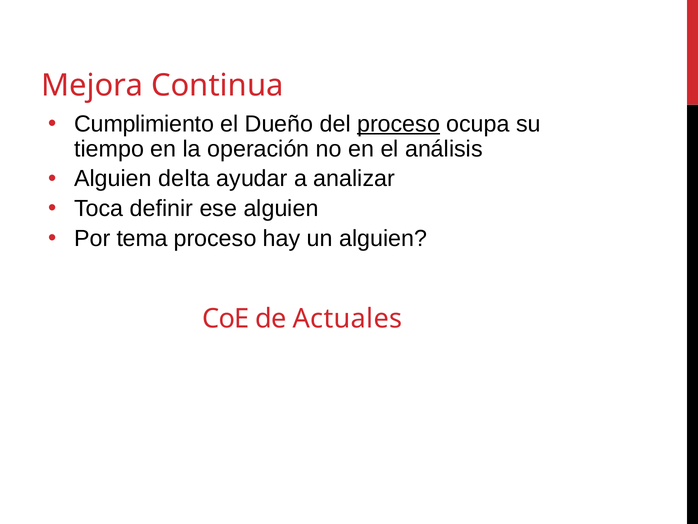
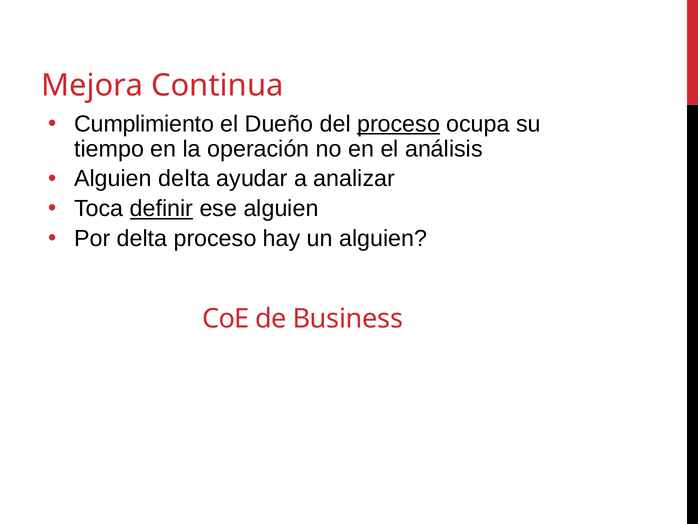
definir underline: none -> present (161, 208)
Por tema: tema -> delta (142, 238)
Actuales: Actuales -> Business (348, 318)
